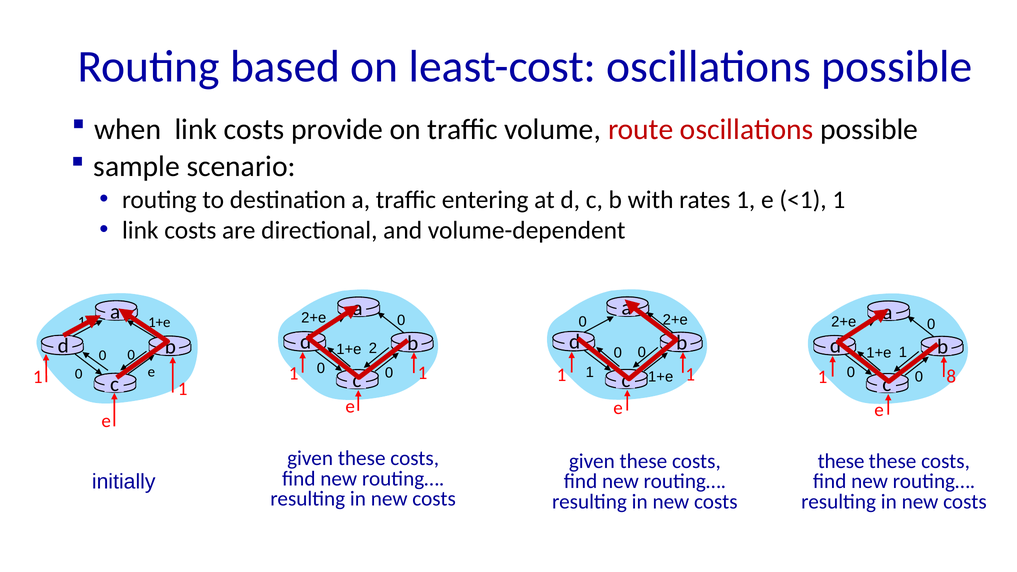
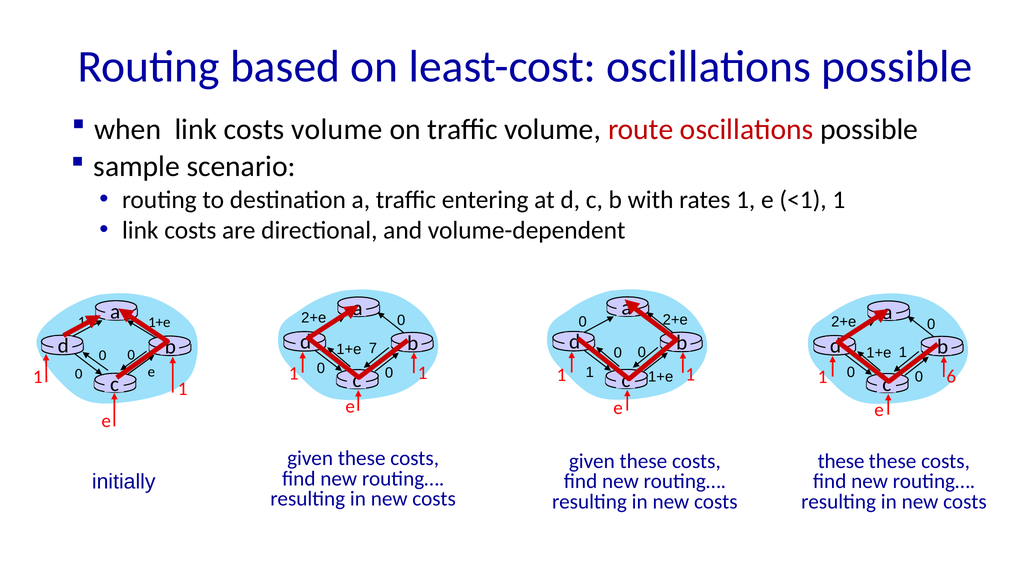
costs provide: provide -> volume (337, 129)
2: 2 -> 7 (373, 348)
8: 8 -> 6 (951, 376)
